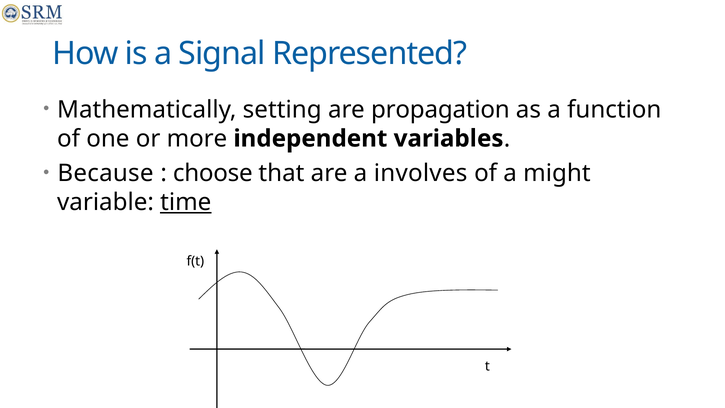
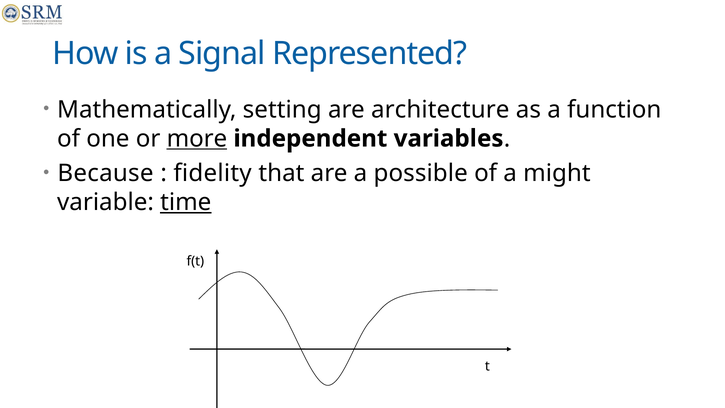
propagation: propagation -> architecture (440, 110)
more underline: none -> present (197, 139)
choose: choose -> fidelity (213, 173)
involves: involves -> possible (421, 173)
